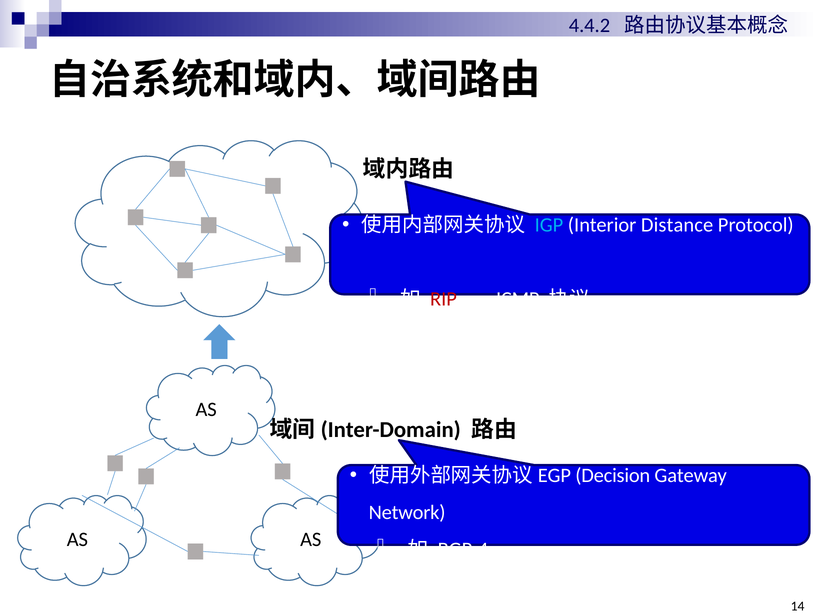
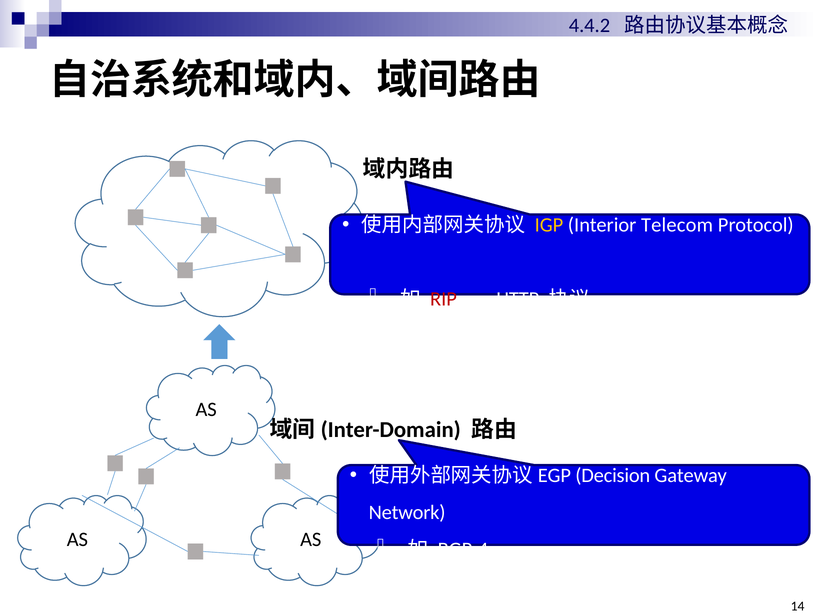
IGP colour: light blue -> yellow (549, 225)
Distance: Distance -> Telecom (677, 225)
ICMP: ICMP -> HTTP (518, 299)
